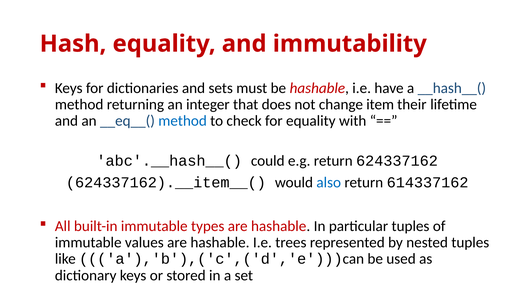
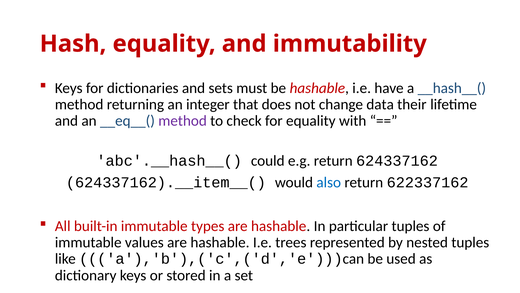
item: item -> data (380, 104)
method colour: blue -> purple (183, 121)
614337162: 614337162 -> 622337162 (428, 182)
